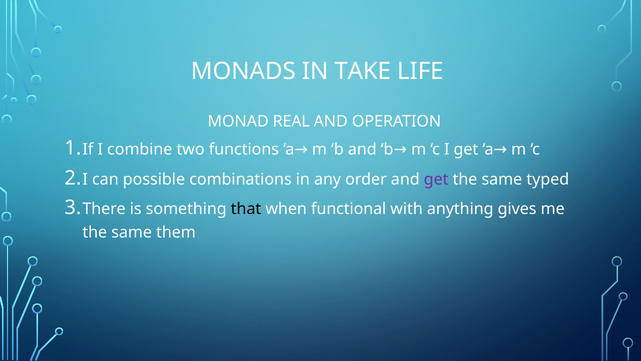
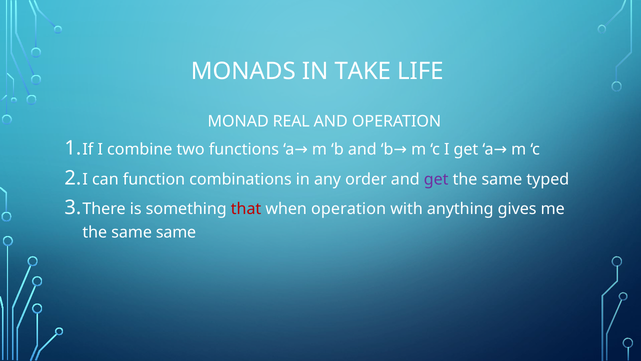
possible: possible -> function (154, 179)
that colour: black -> red (246, 209)
when functional: functional -> operation (349, 209)
same them: them -> same (176, 232)
